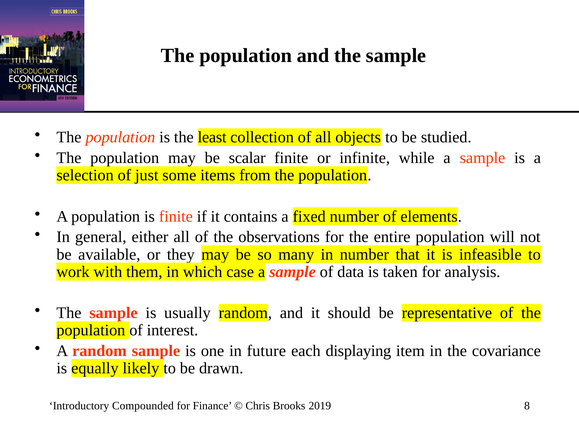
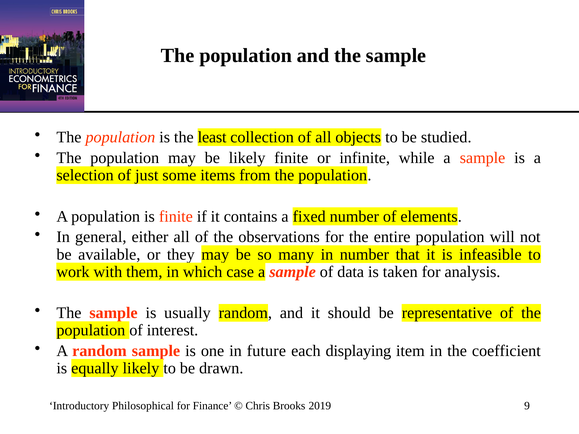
be scalar: scalar -> likely (247, 158)
covariance: covariance -> coefficient (506, 351)
Compounded: Compounded -> Philosophical (143, 406)
8: 8 -> 9 (527, 406)
